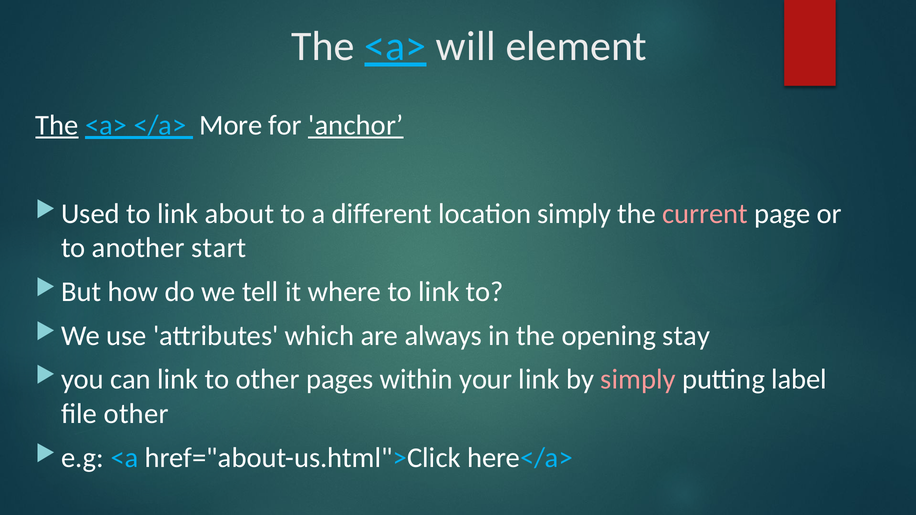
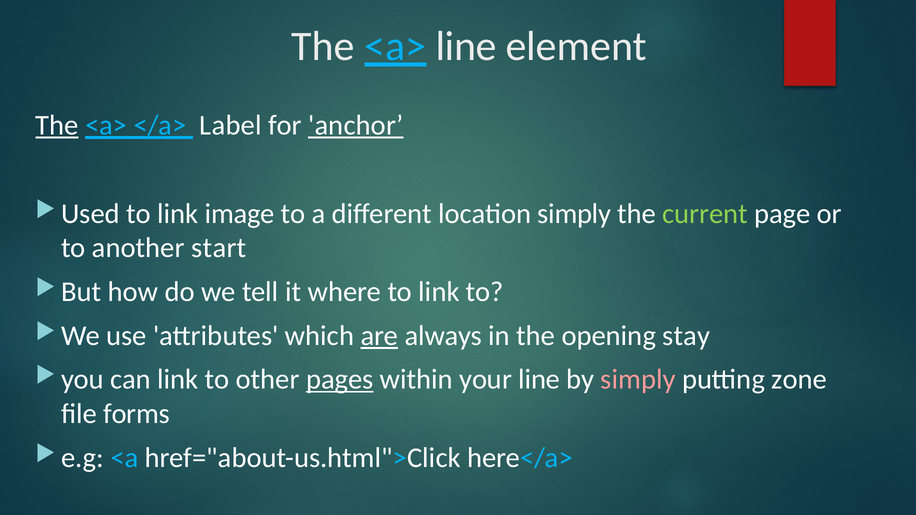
will: will -> line (466, 46)
More: More -> Label (231, 125)
about: about -> image (240, 214)
current colour: pink -> light green (705, 214)
are underline: none -> present (379, 336)
pages underline: none -> present (340, 380)
your link: link -> line (539, 380)
label: label -> zone (799, 380)
file other: other -> forms (137, 414)
